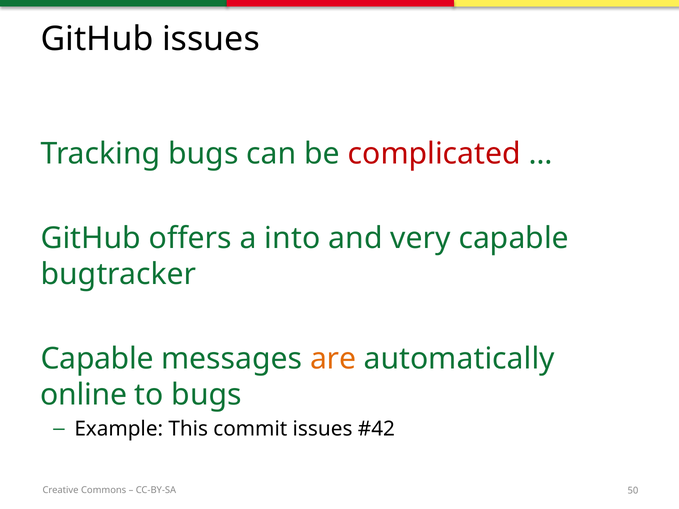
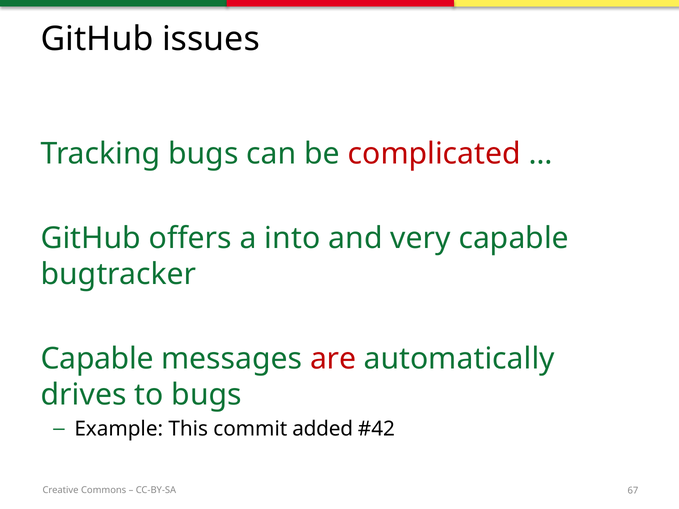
are colour: orange -> red (333, 359)
online: online -> drives (84, 395)
commit issues: issues -> added (323, 429)
50: 50 -> 67 (633, 491)
